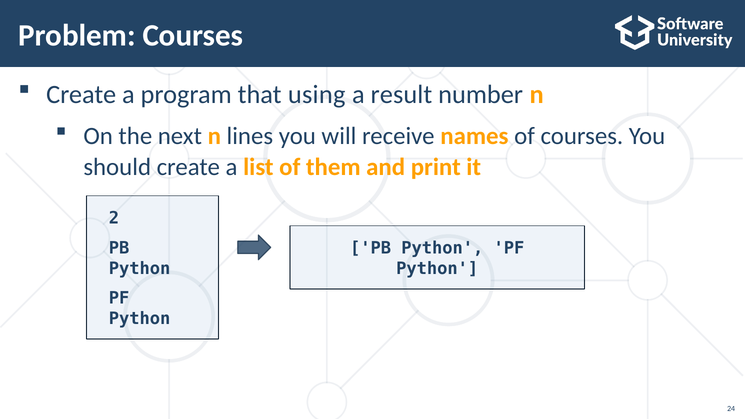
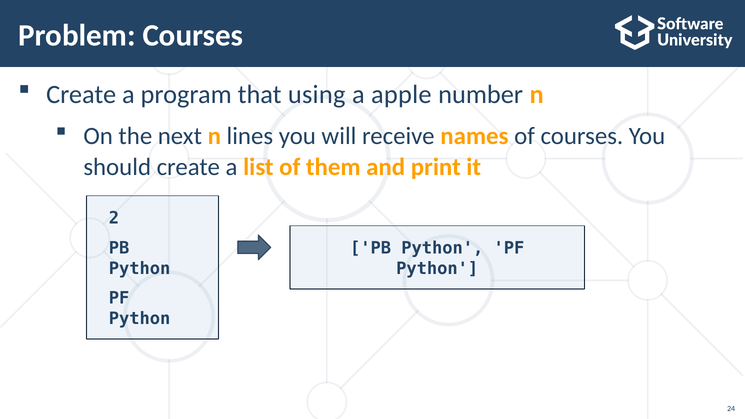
result: result -> apple (401, 95)
